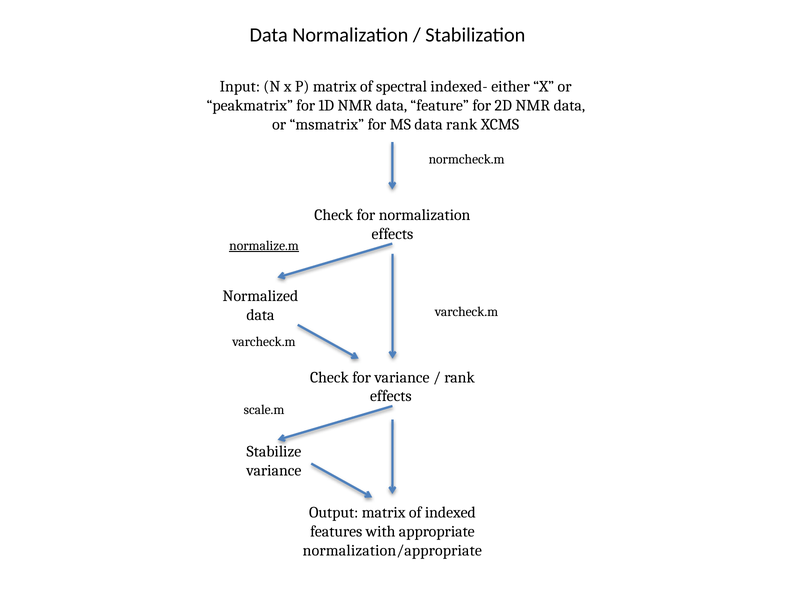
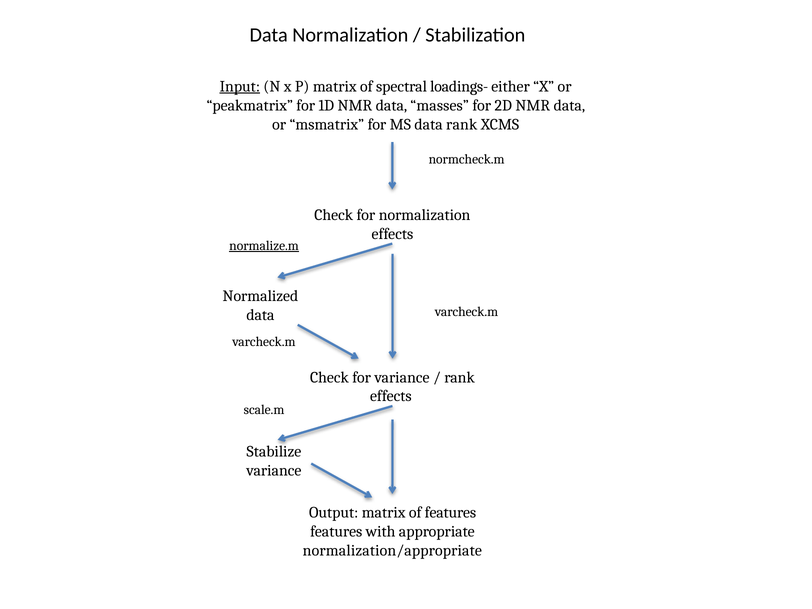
Input underline: none -> present (240, 86)
indexed-: indexed- -> loadings- (459, 86)
feature: feature -> masses (440, 105)
of indexed: indexed -> features (450, 513)
